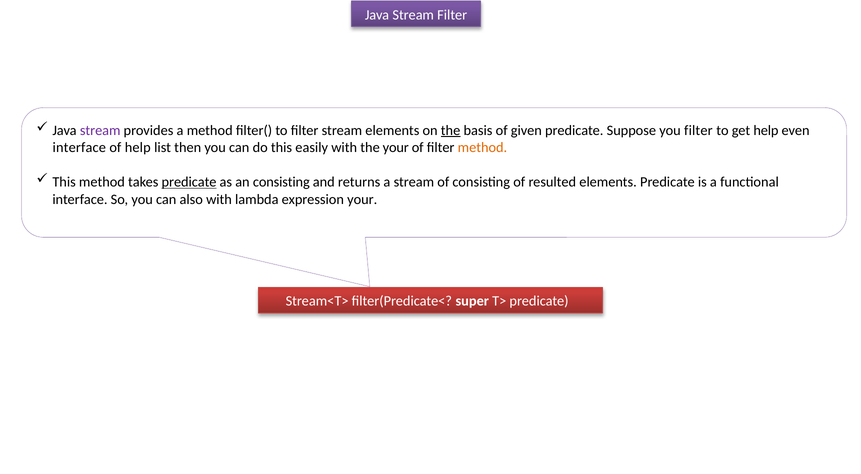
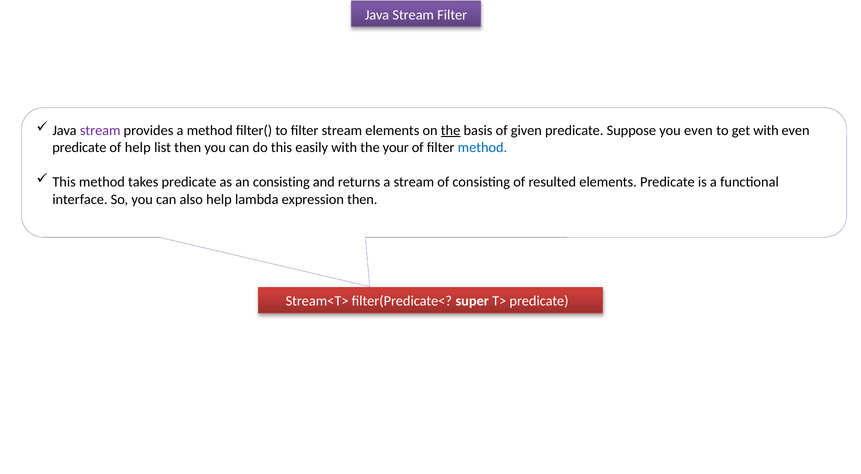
you filter: filter -> even (698, 130)
get help: help -> with (766, 130)
interface: interface -> predicate (79, 147)
method colour: orange -> blue (482, 147)
predicate underline: present -> none (189, 182)
also with: with -> help (219, 199)
expression your: your -> then (362, 199)
